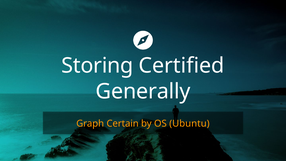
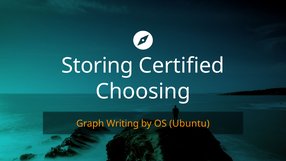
Generally: Generally -> Choosing (143, 91)
Certain: Certain -> Writing (123, 123)
